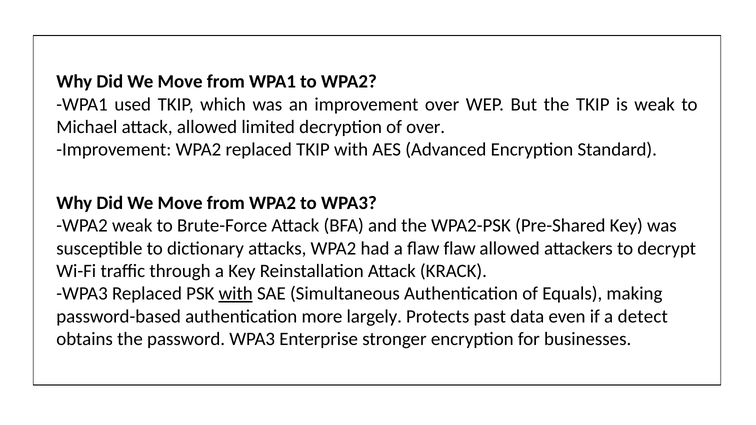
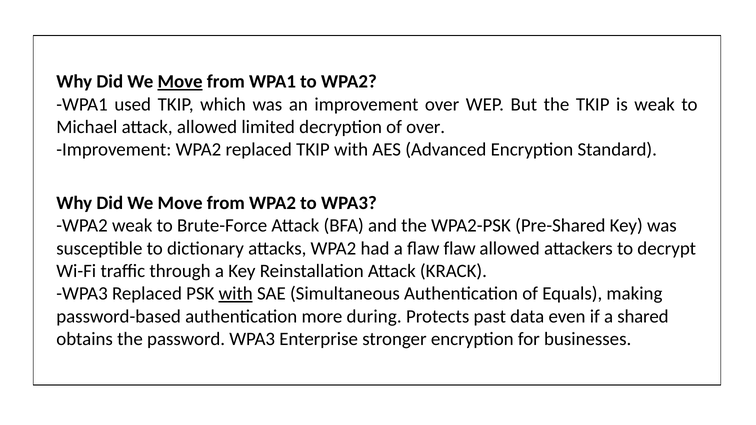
Move underline: none -> present (180, 82)
largely: largely -> during (374, 317)
detect: detect -> shared (643, 317)
